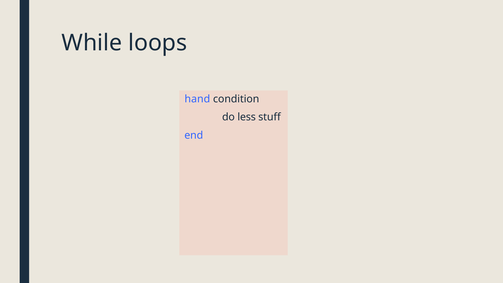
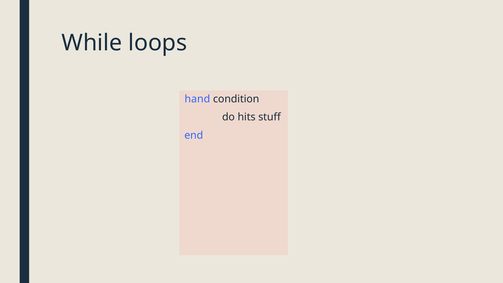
less: less -> hits (247, 117)
